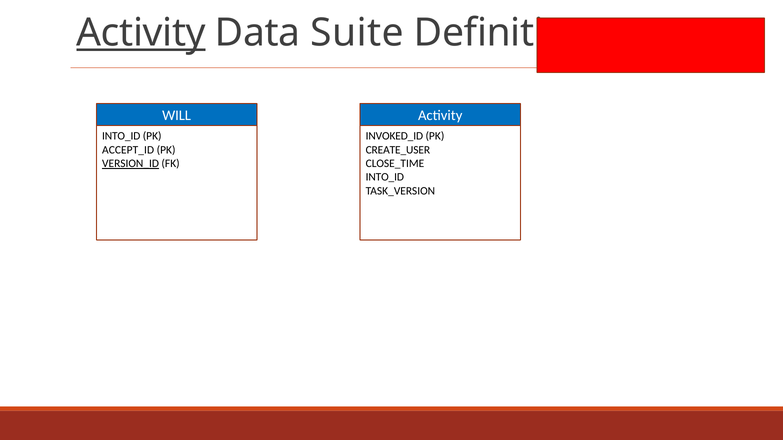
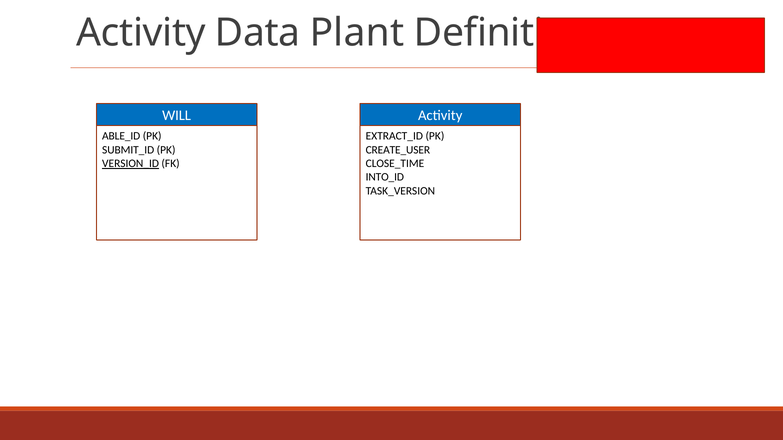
Activity underline: present -> none (141, 33)
Suite: Suite -> Plant (357, 33)
INTO_ID: INTO_ID -> ABLE_ID (121, 136)
INVOKED_ID: INVOKED_ID -> EXTRACT_ID (394, 136)
ACCEPT_ID: ACCEPT_ID -> SUBMIT_ID (128, 150)
